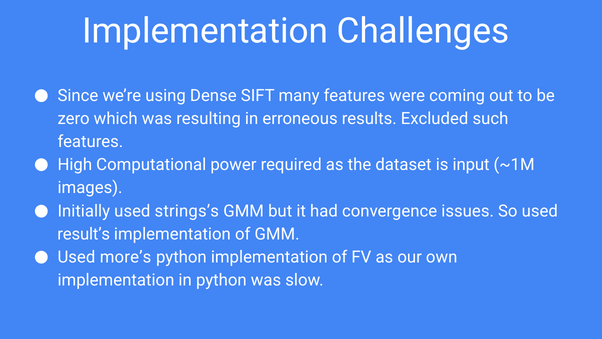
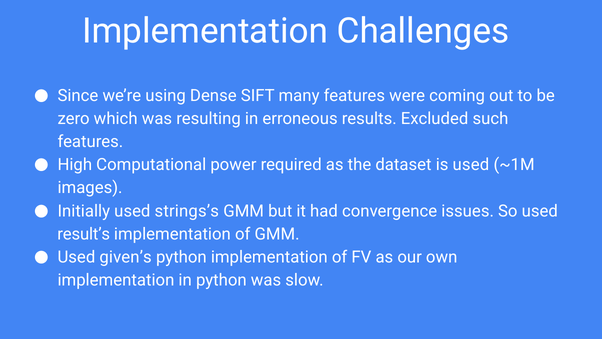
is input: input -> used (471, 165)
more’s: more’s -> given’s (126, 257)
